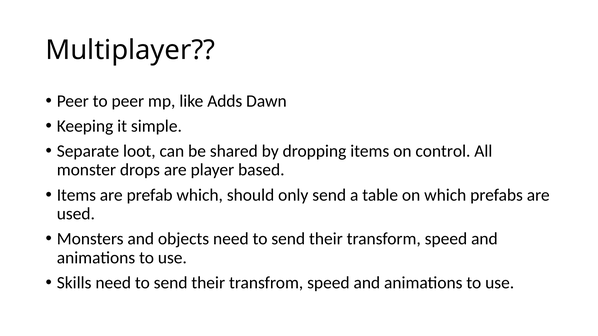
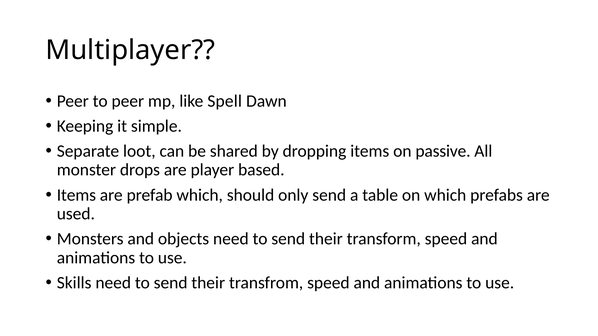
Adds: Adds -> Spell (225, 101)
control: control -> passive (443, 151)
